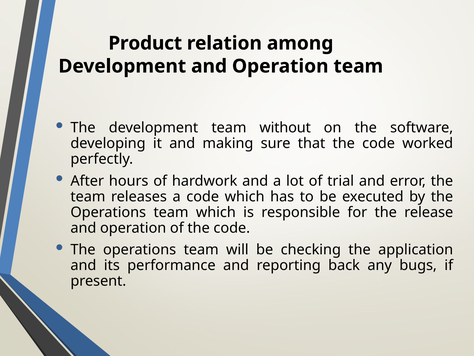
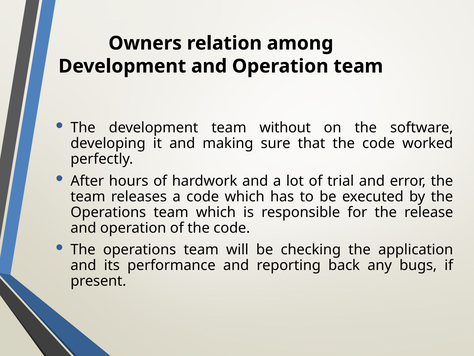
Product: Product -> Owners (145, 43)
